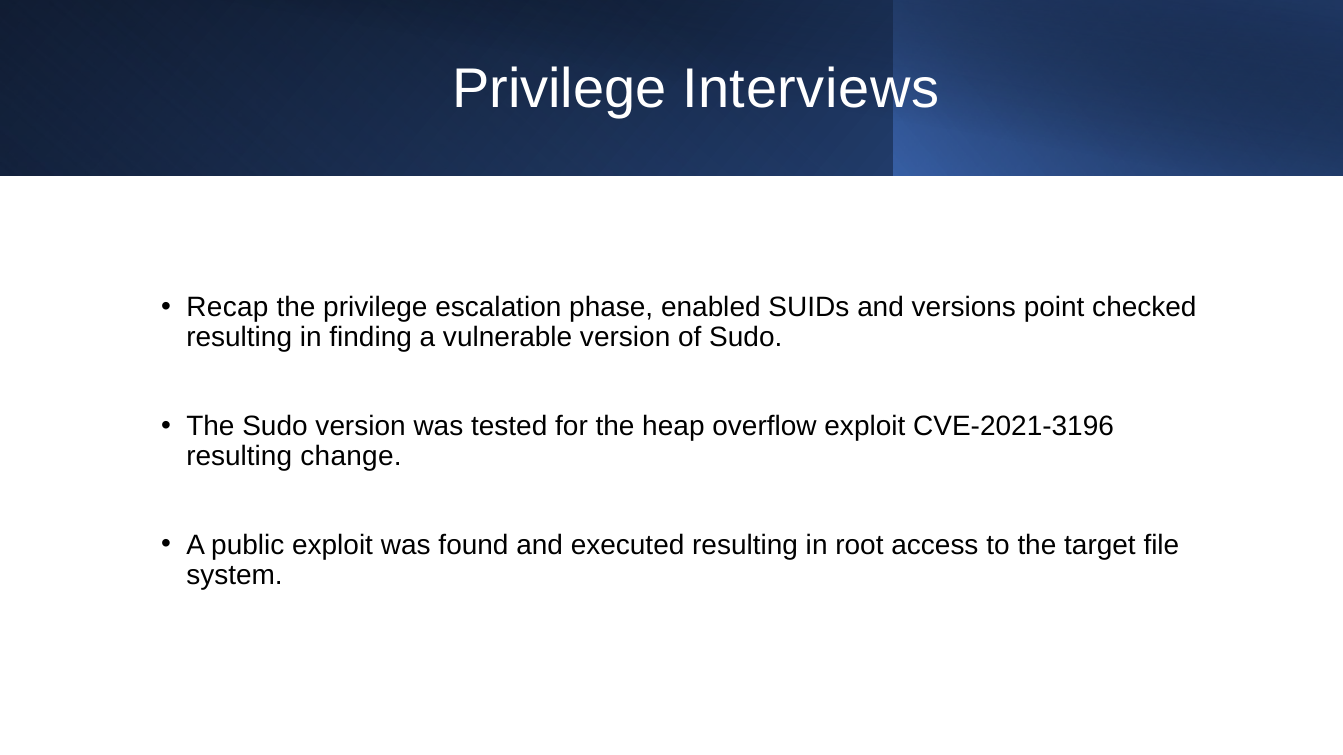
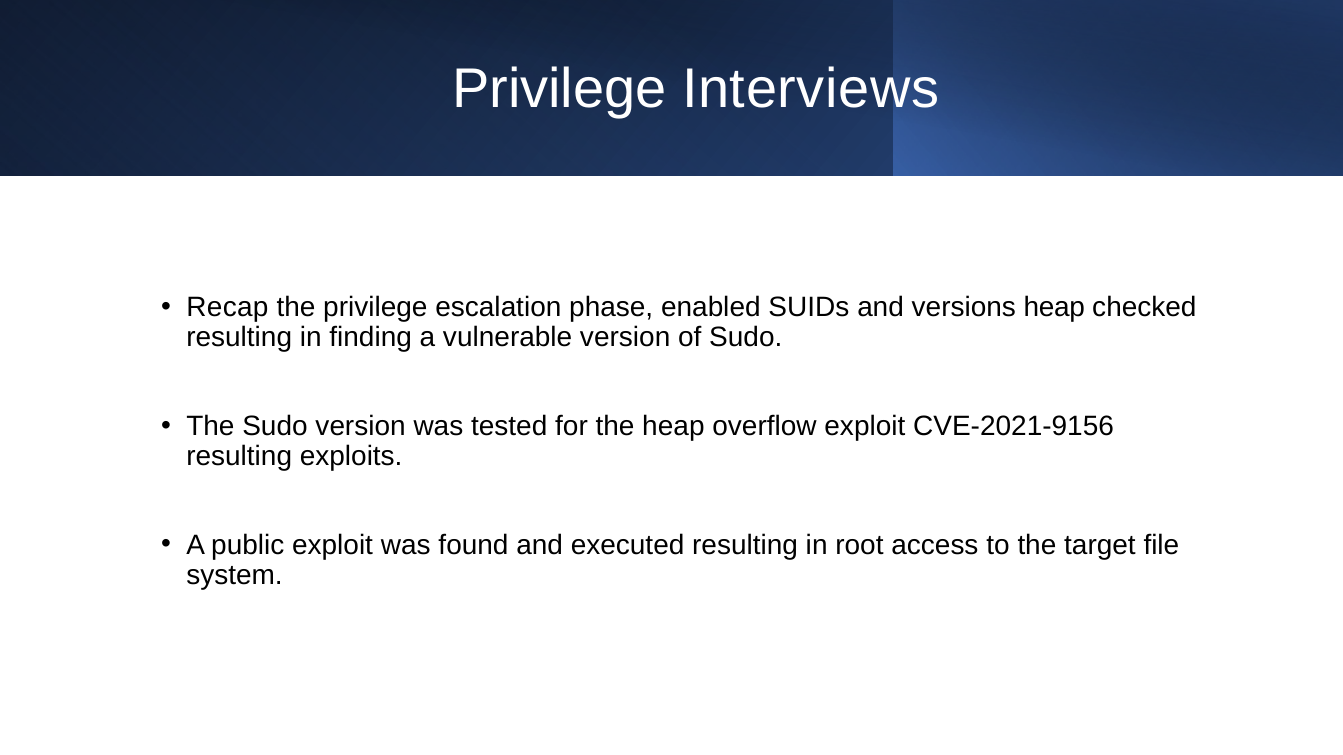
versions point: point -> heap (1054, 308)
CVE-2021-3196: CVE-2021-3196 -> CVE-2021-9156 (1014, 426)
change: change -> exploits (351, 457)
